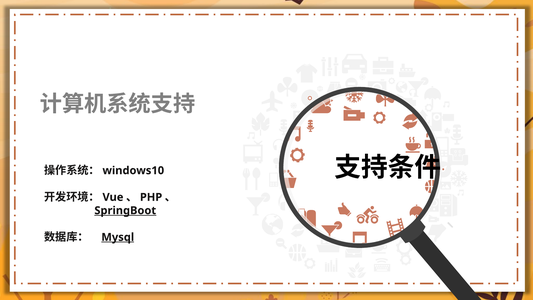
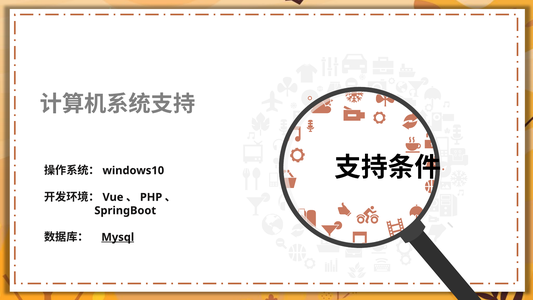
SpringBoot underline: present -> none (125, 210)
